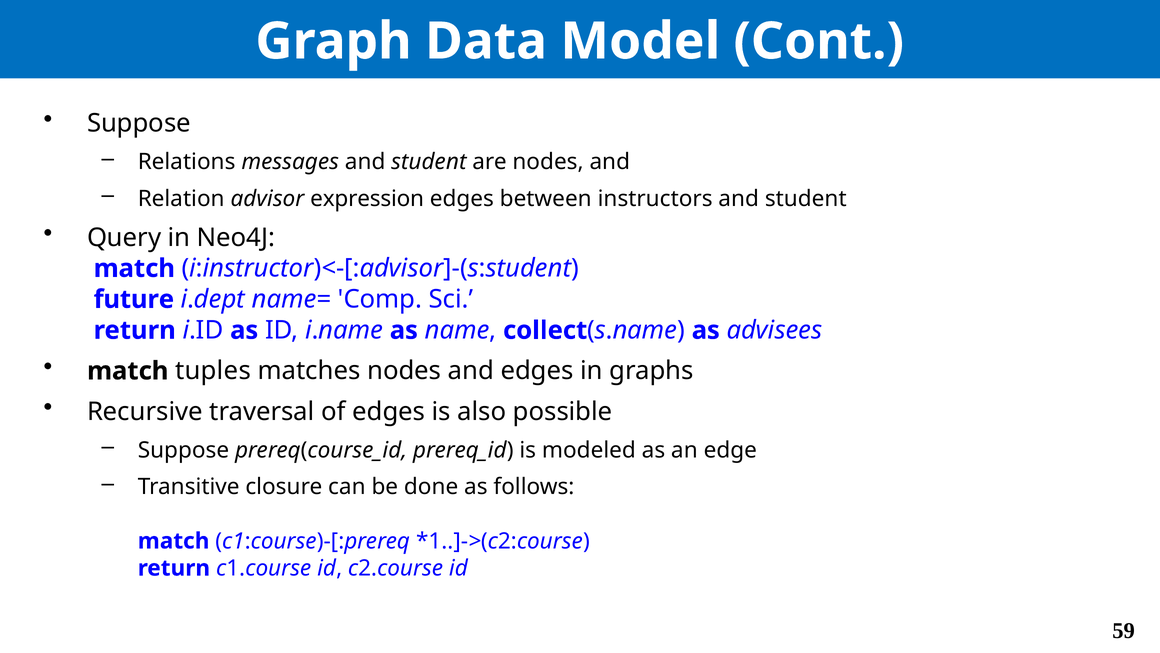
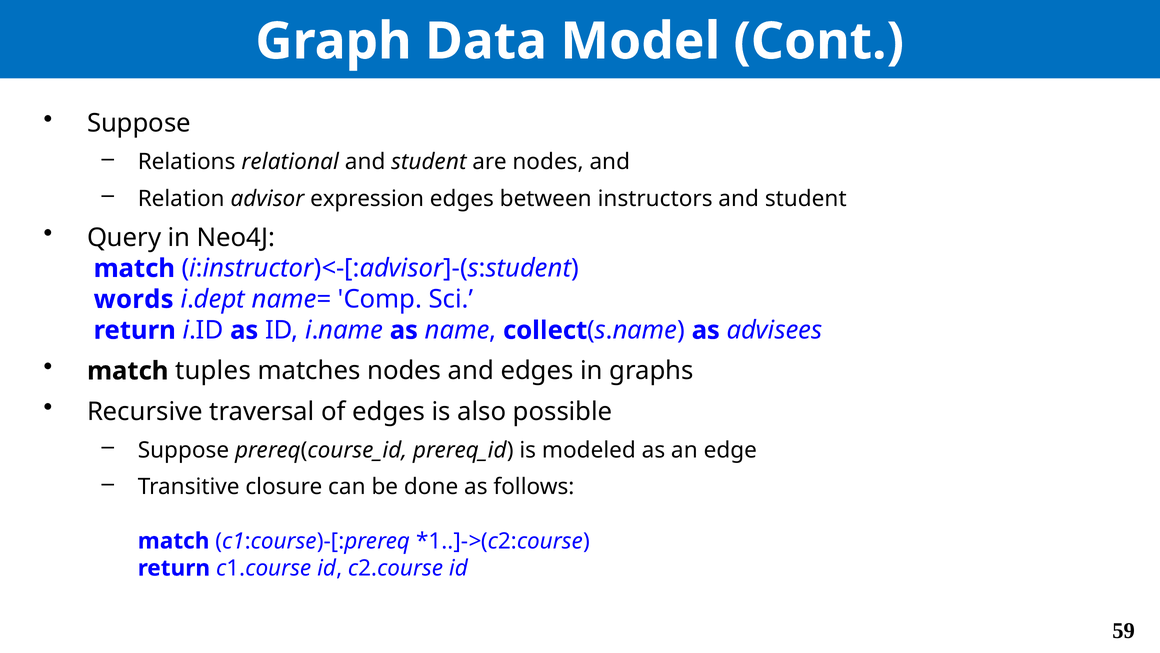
messages: messages -> relational (290, 162)
future: future -> words (134, 299)
